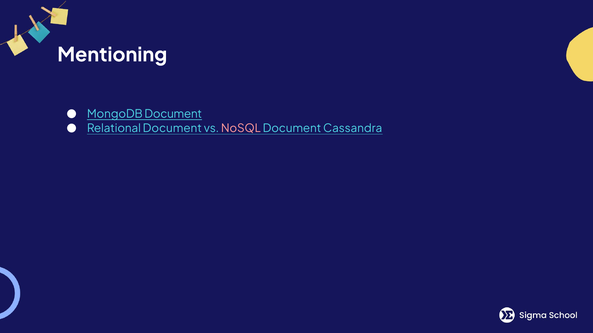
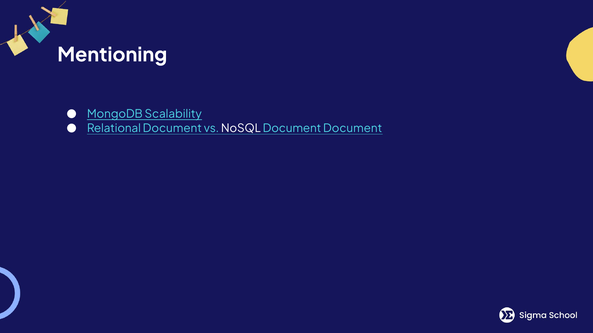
MongoDB Document: Document -> Scalability (173, 114)
NoSQL colour: pink -> white (241, 129)
Document Cassandra: Cassandra -> Document (353, 129)
